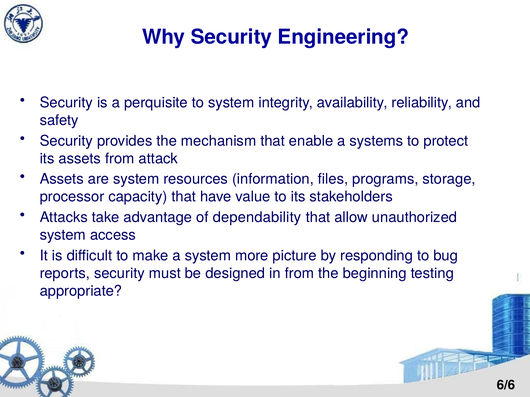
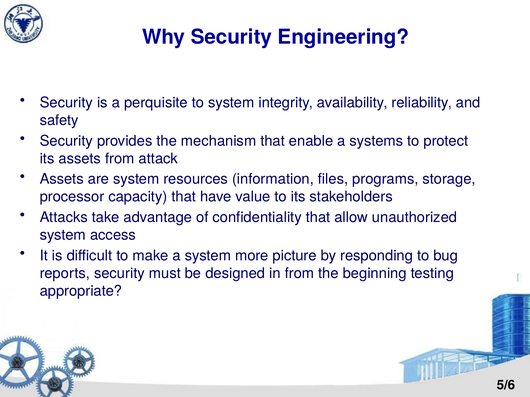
dependability: dependability -> confidentiality (257, 218)
6/6: 6/6 -> 5/6 (506, 386)
